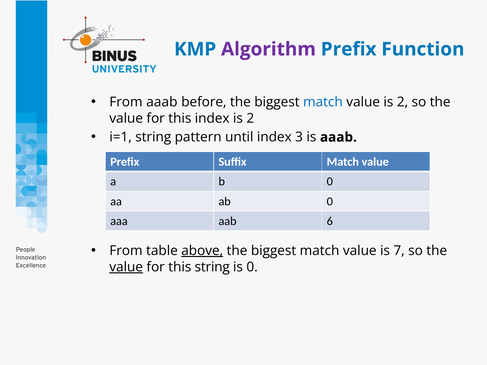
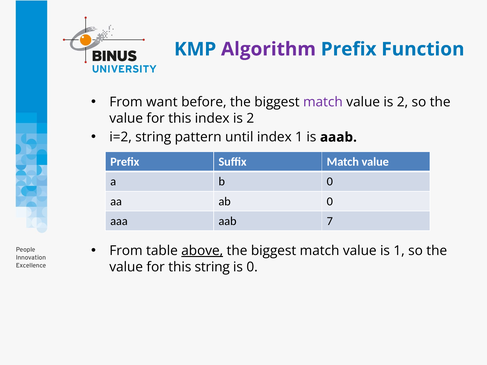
From aaab: aaab -> want (162, 102)
match colour: blue -> purple (323, 102)
i=1: i=1 -> i=2 (121, 137)
index 3: 3 -> 1 (299, 137)
6: 6 -> 7 (330, 221)
is 7: 7 -> 1 (399, 251)
value underline: present -> none (126, 267)
